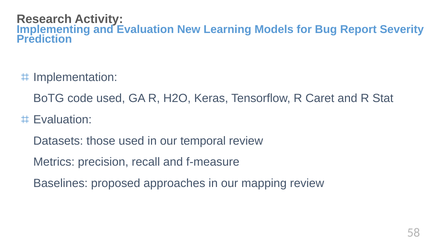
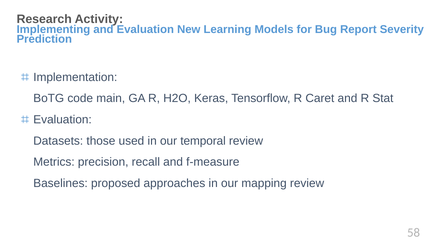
code used: used -> main (111, 98)
